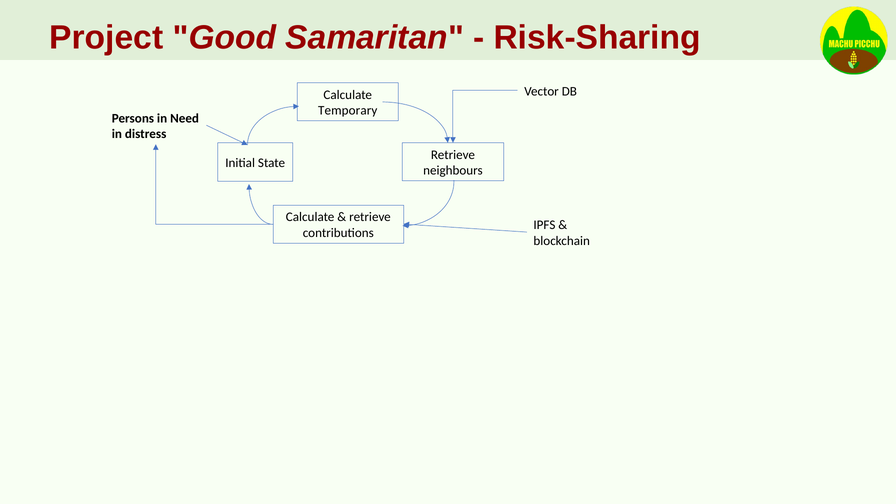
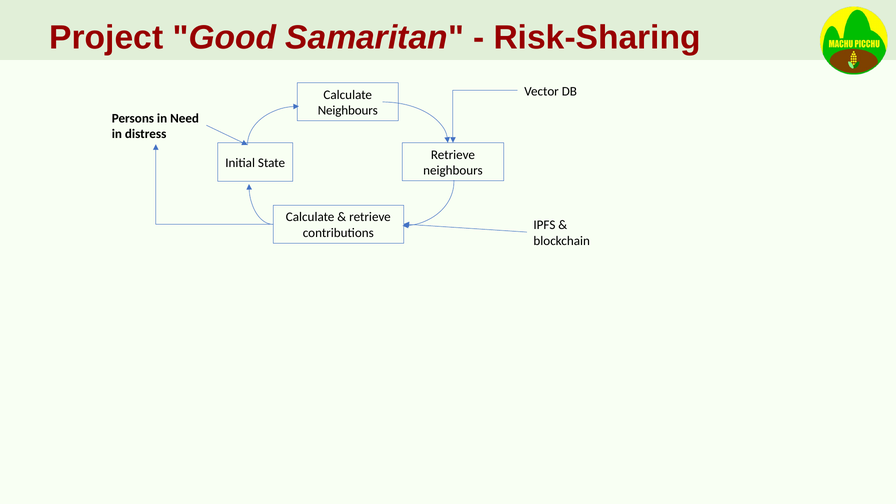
Temporary: Temporary -> Neighbours (348, 110)
